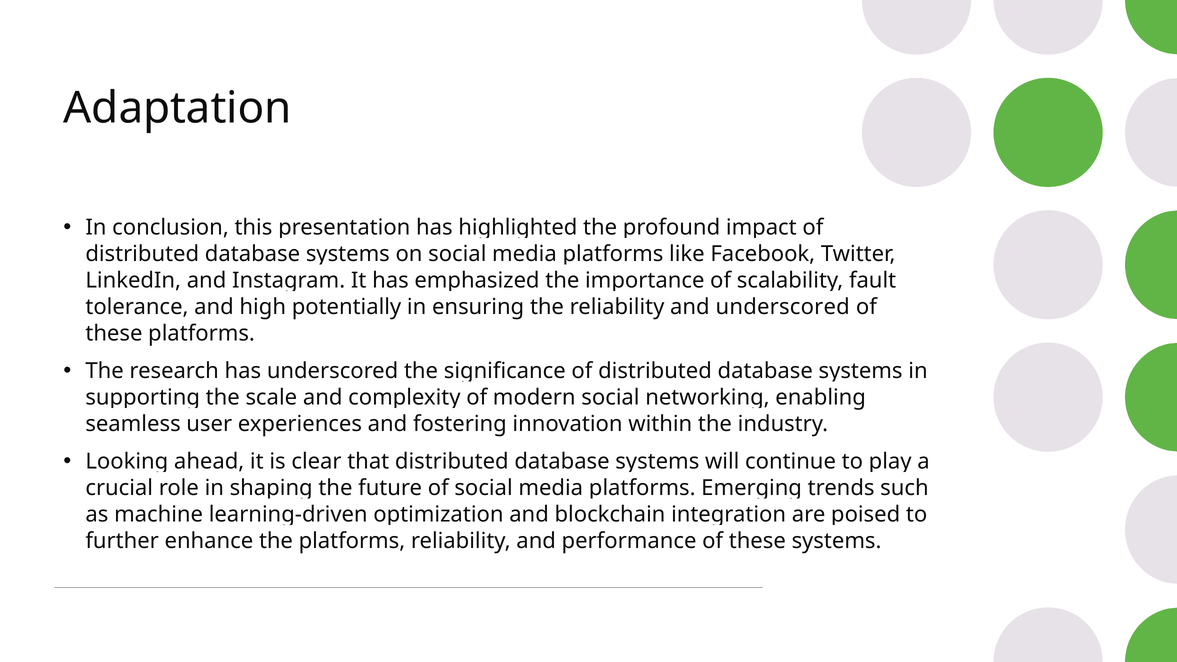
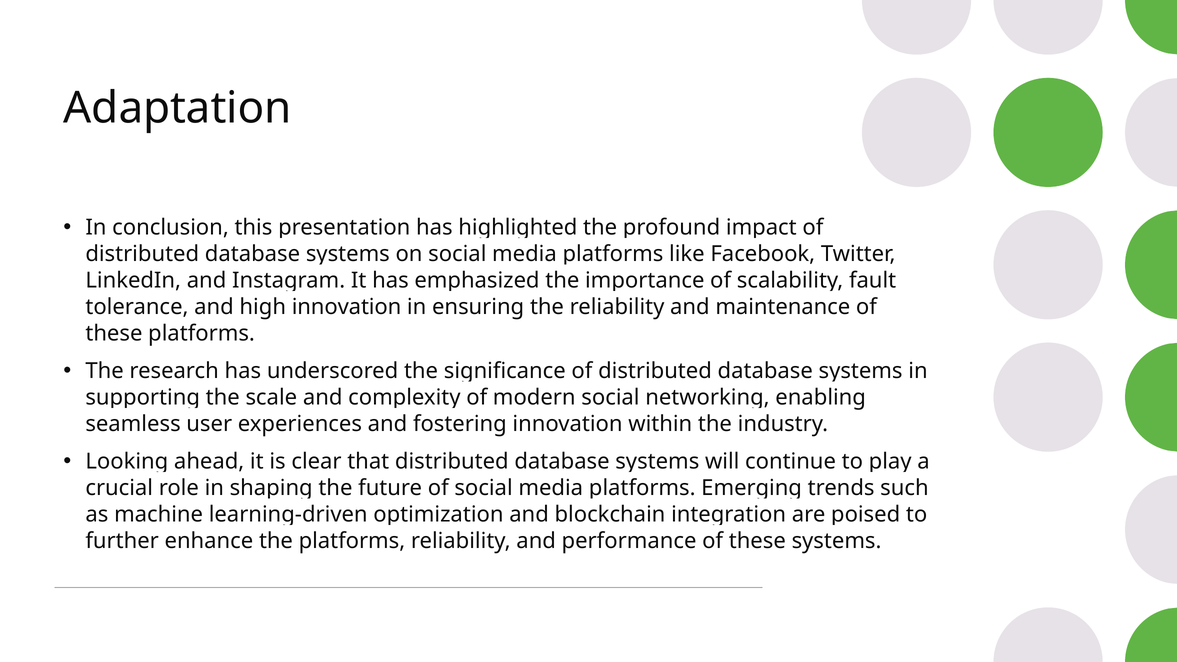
high potentially: potentially -> innovation (347, 307)
and underscored: underscored -> maintenance (783, 307)
